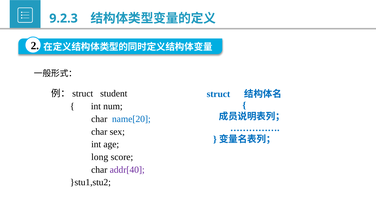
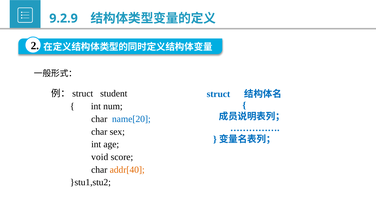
9.2.3: 9.2.3 -> 9.2.9 (64, 18)
long: long -> void (100, 157)
addr[40 colour: purple -> orange (127, 169)
